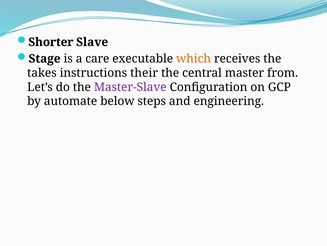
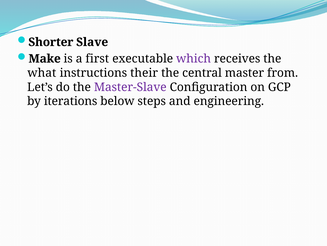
Stage: Stage -> Make (45, 59)
care: care -> first (97, 59)
which colour: orange -> purple (194, 59)
takes: takes -> what (42, 73)
automate: automate -> iterations (71, 101)
